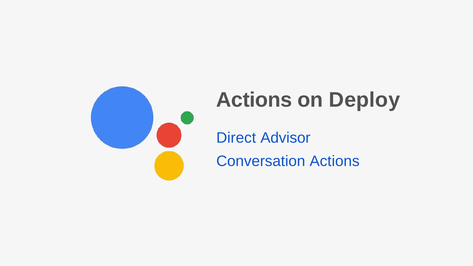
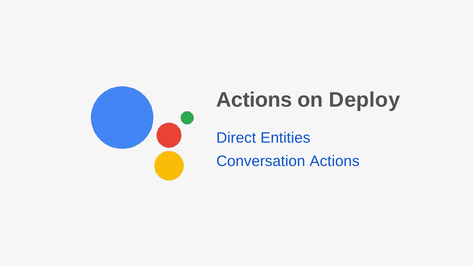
Advisor: Advisor -> Entities (285, 138)
